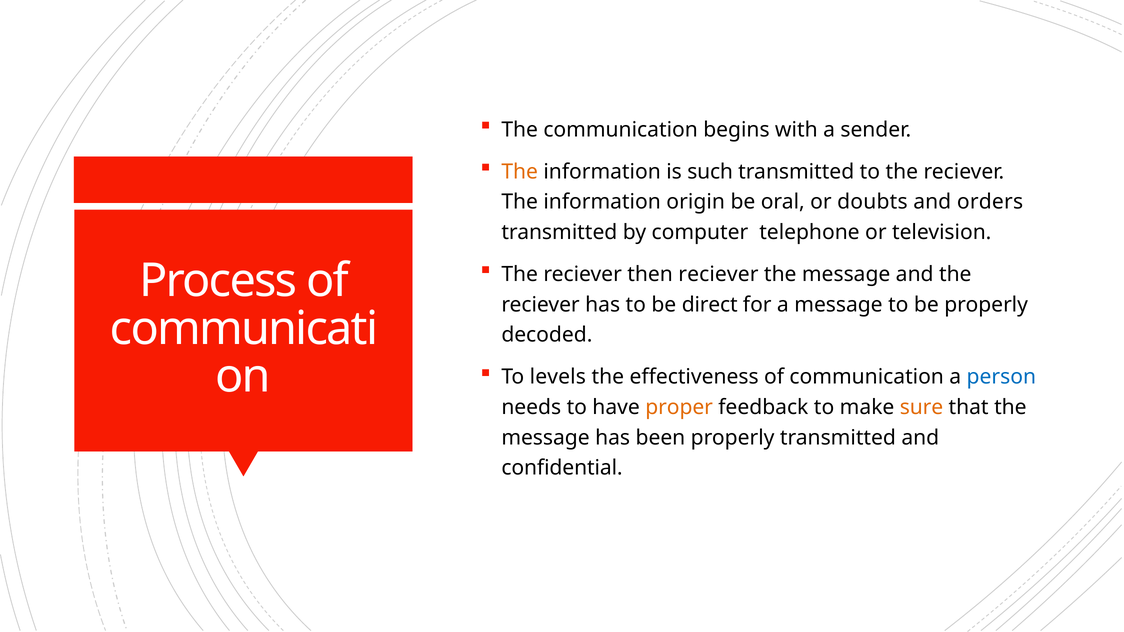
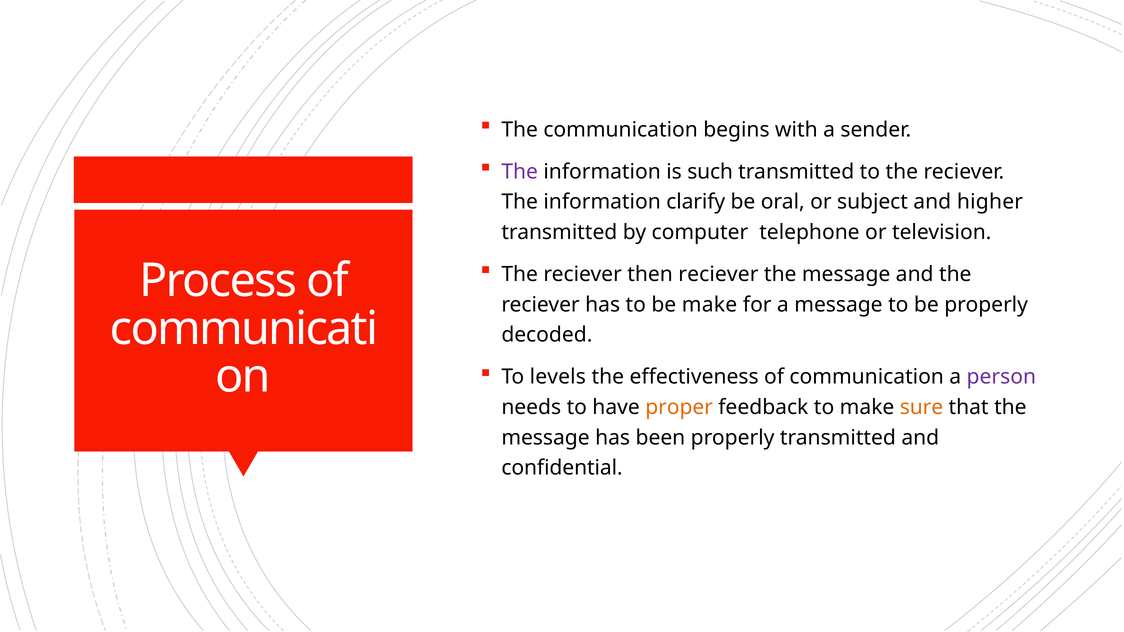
The colour: orange -> purple (520, 172)
origin: origin -> clarify (696, 202)
doubts: doubts -> subject (873, 202)
orders: orders -> higher (990, 202)
be direct: direct -> make (710, 305)
person colour: blue -> purple (1001, 377)
